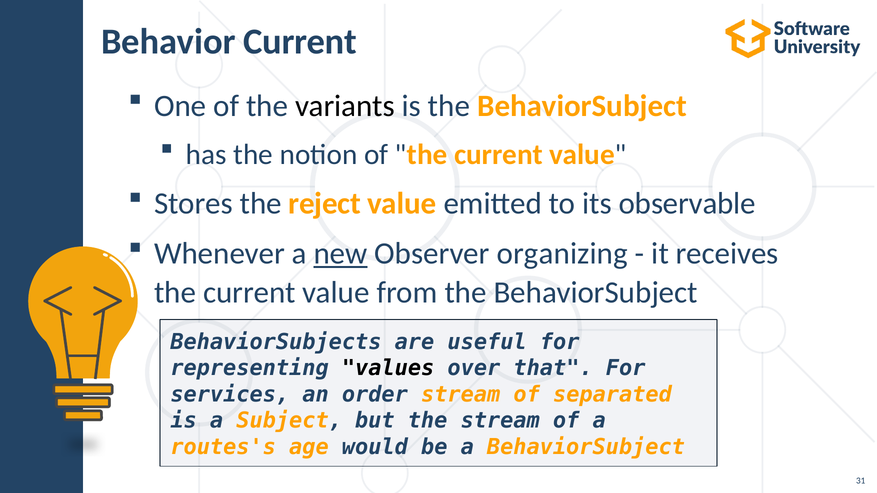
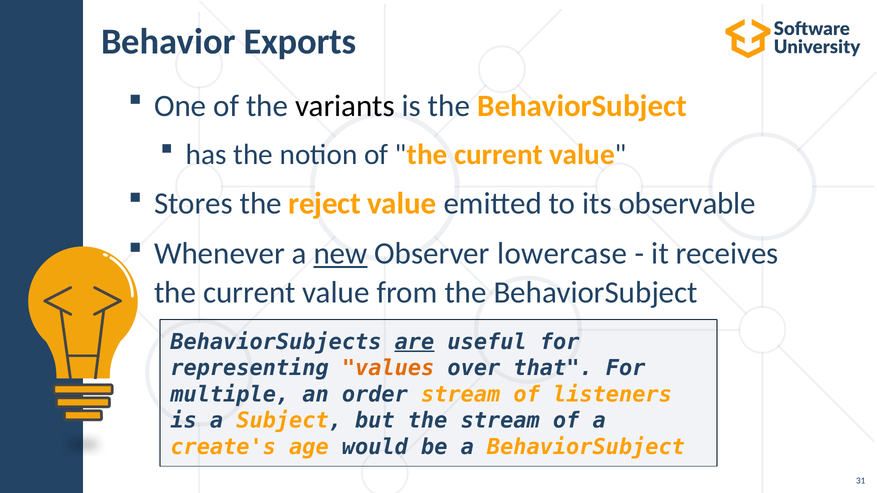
Behavior Current: Current -> Exports (300, 42)
organizing: organizing -> lowercase (562, 254)
are underline: none -> present (414, 342)
values colour: black -> orange (388, 368)
services: services -> multiple (230, 395)
separated: separated -> listeners (612, 395)
routes's: routes's -> create's (223, 447)
